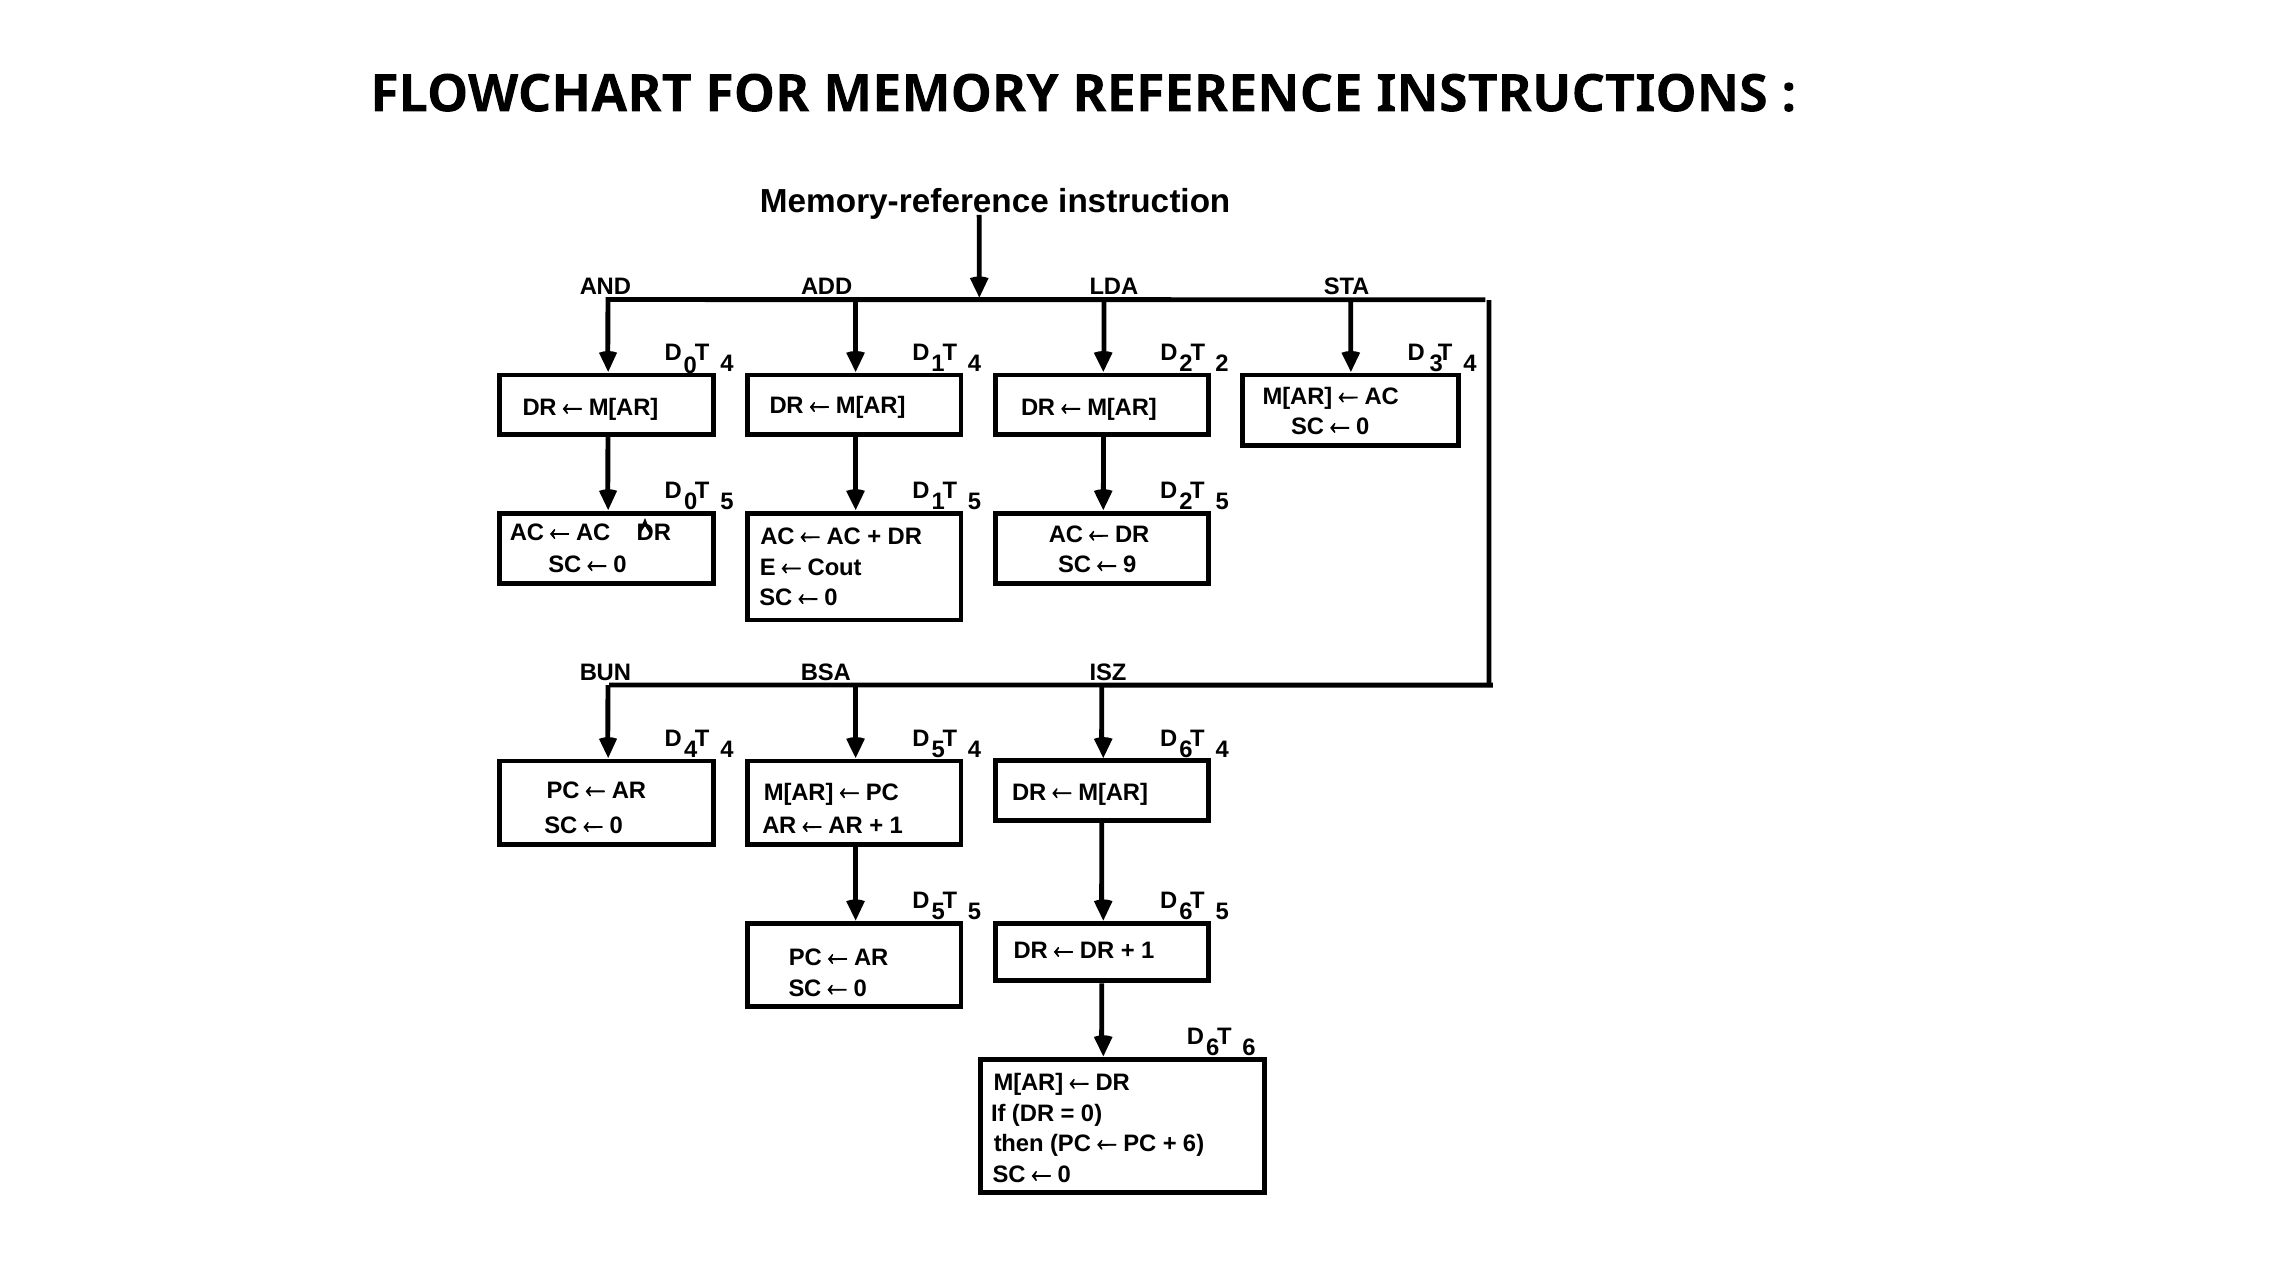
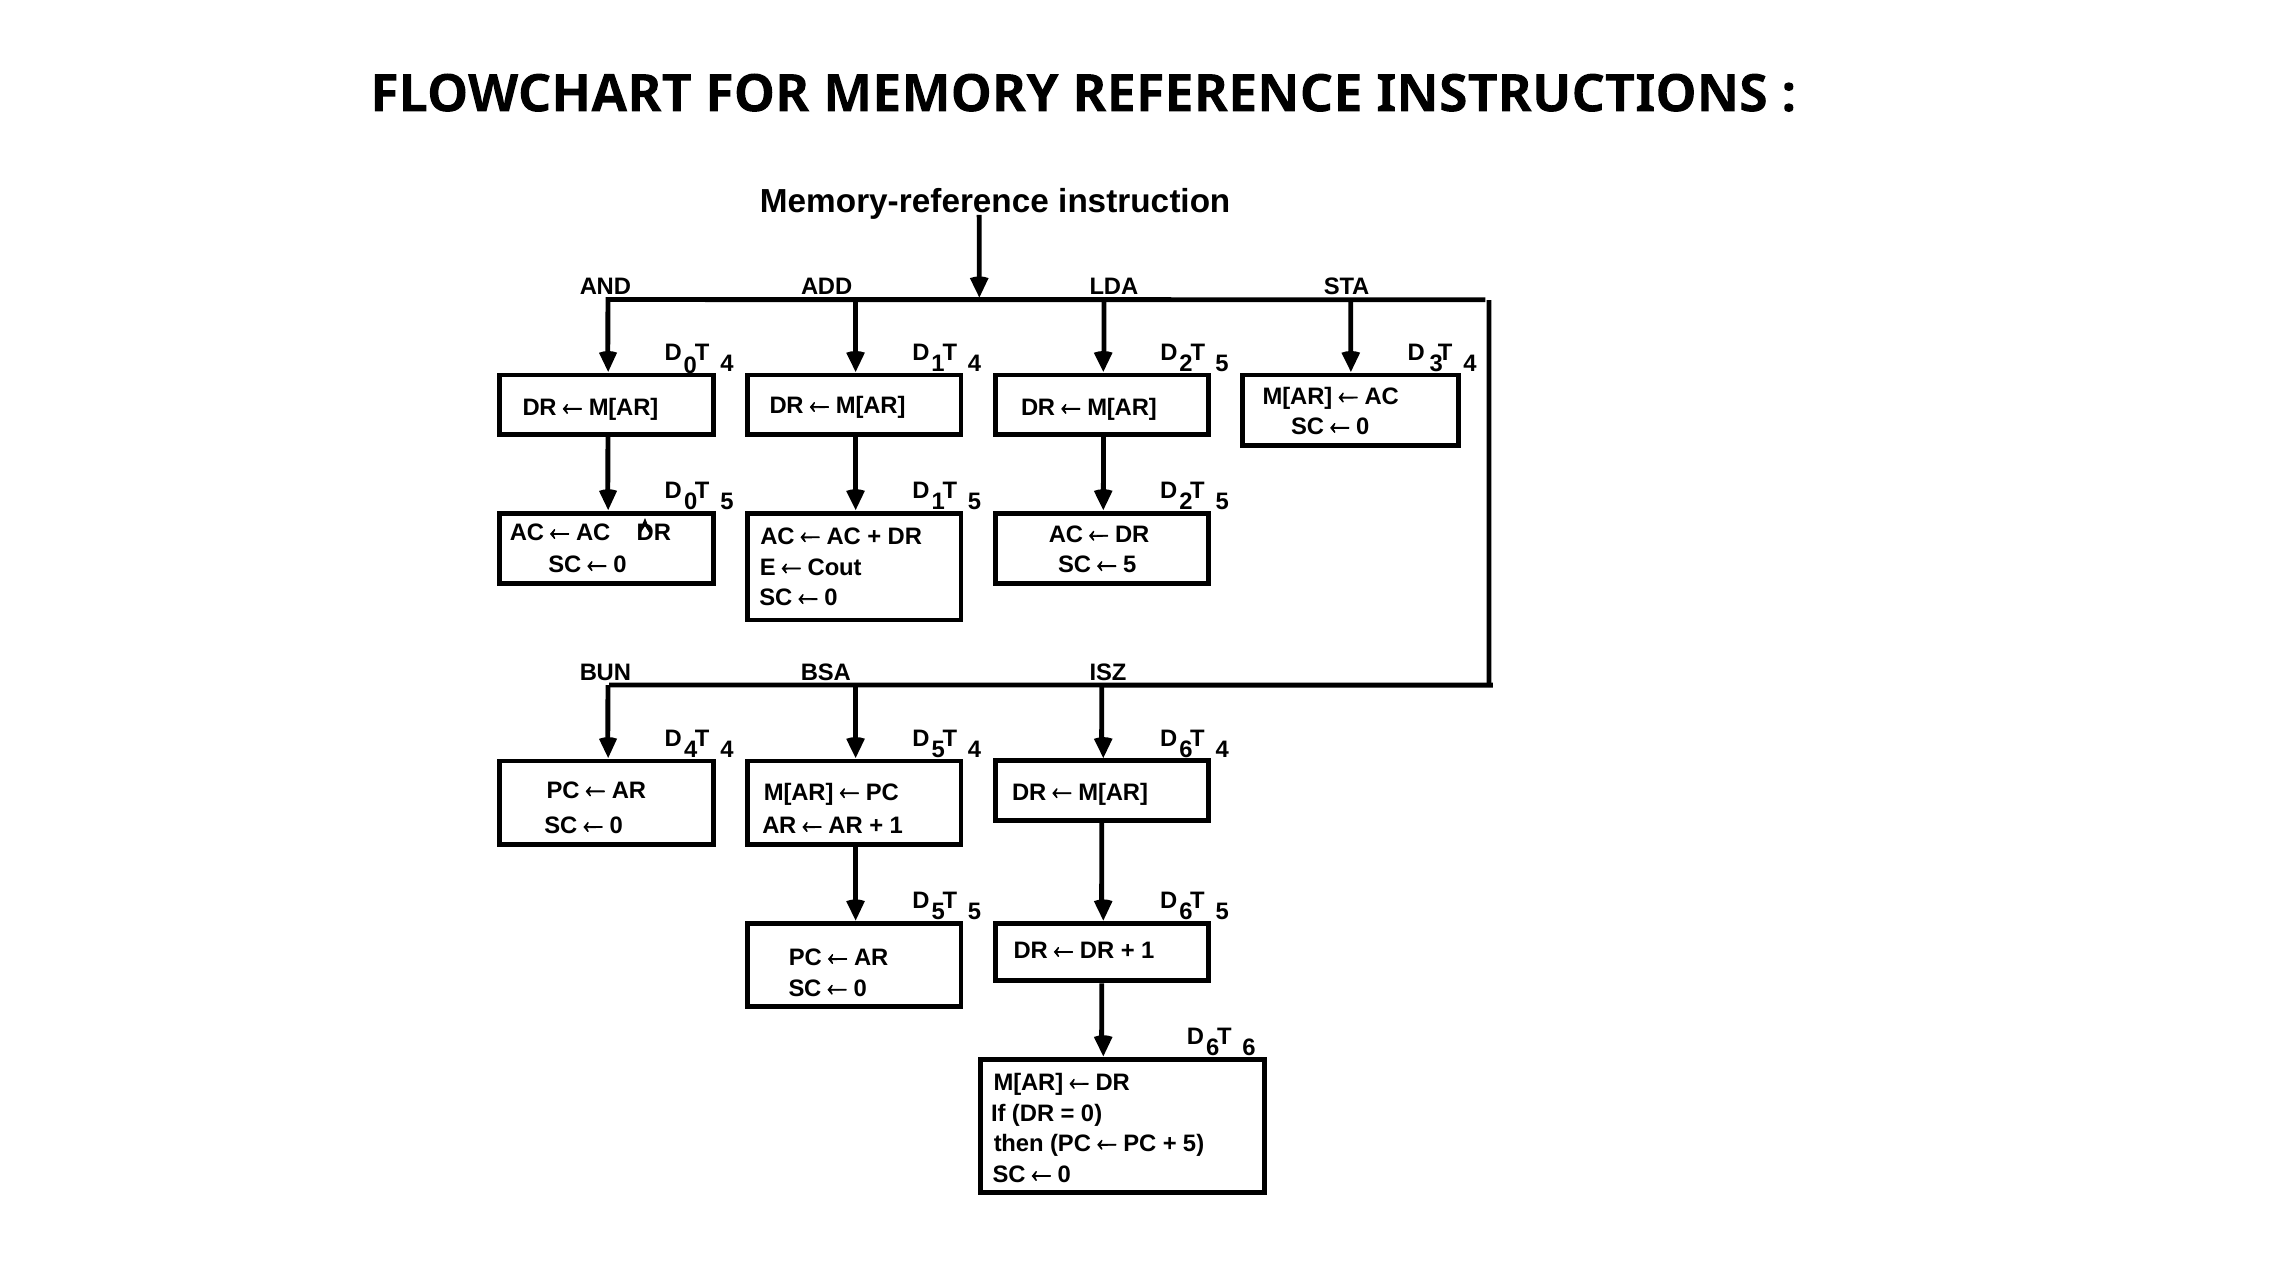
2: 2 -> 5 (1222, 364)
9: 9 -> 5 (1130, 565)
6: 6 -> 5 (1194, 1144)
